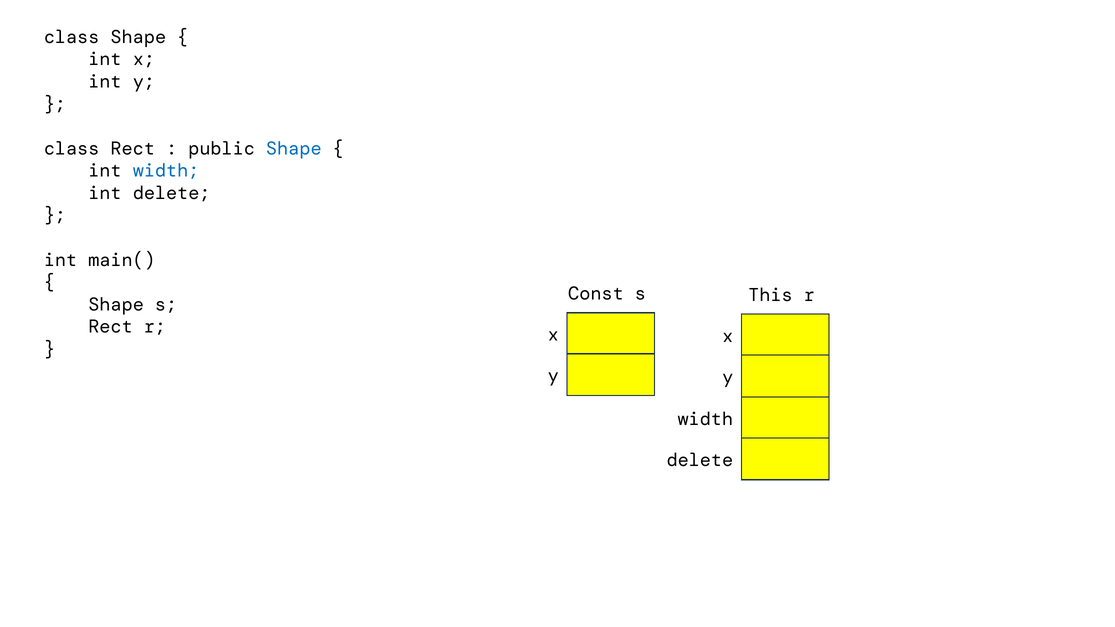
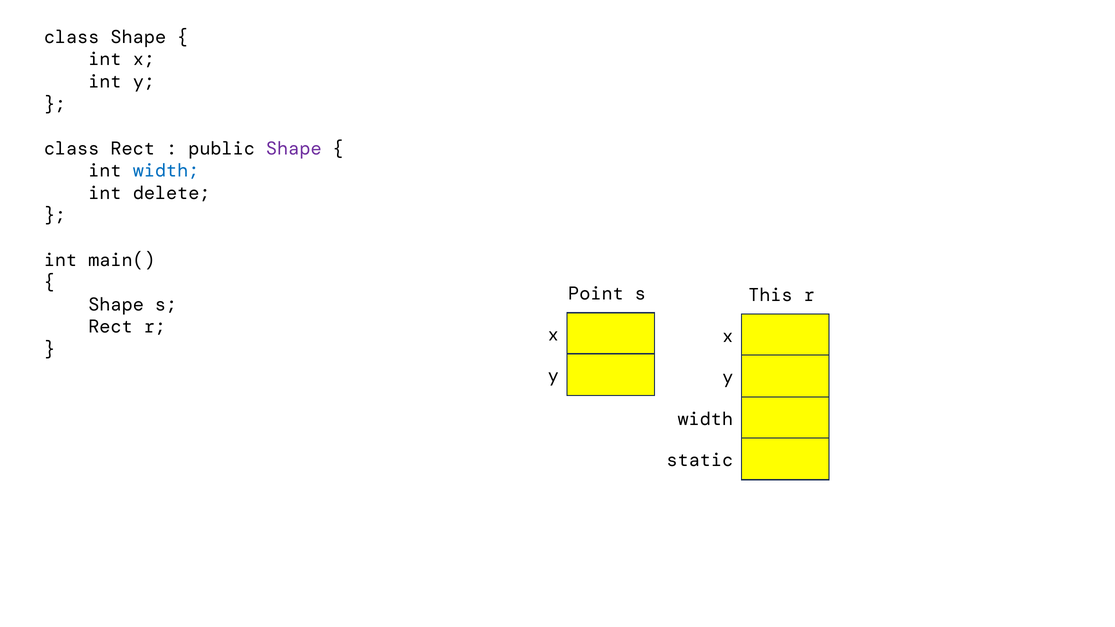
Shape colour: blue -> purple (294, 149)
Const: Const -> Point (596, 294)
delete: delete -> static (700, 460)
